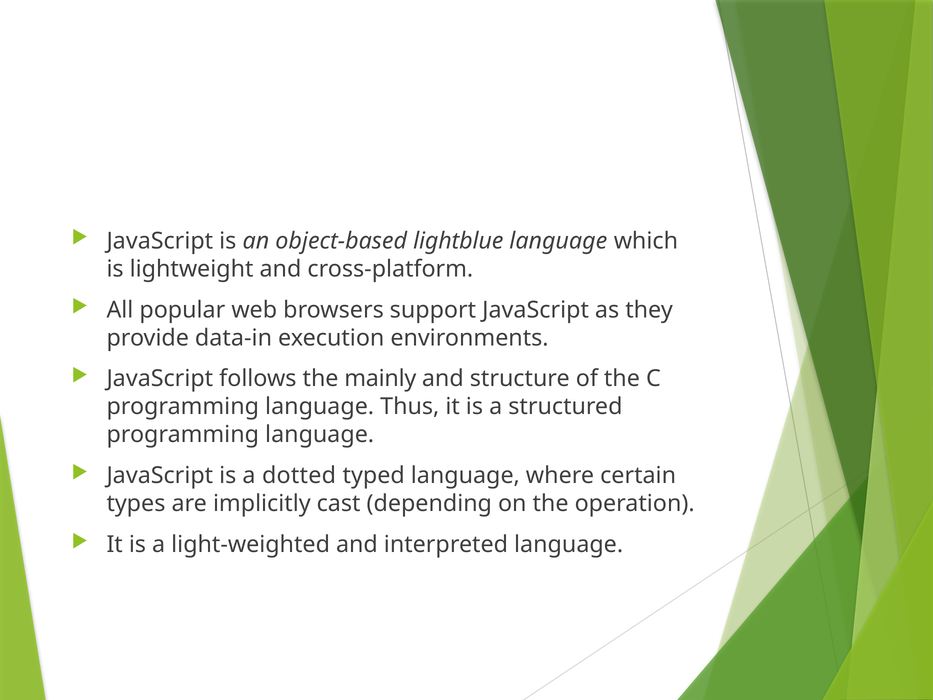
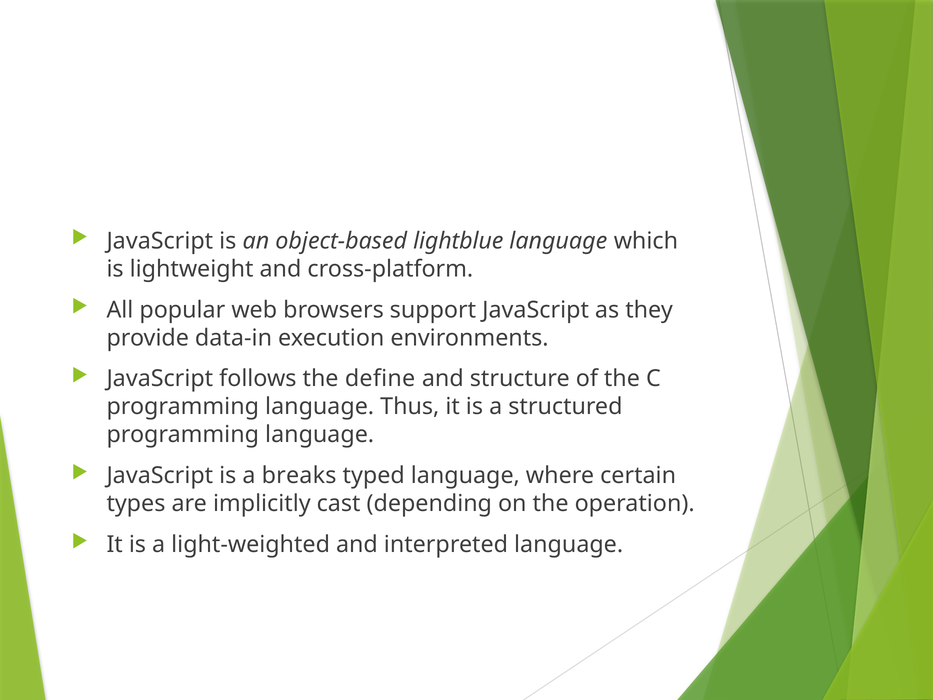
mainly: mainly -> define (380, 379)
dotted: dotted -> breaks (299, 476)
